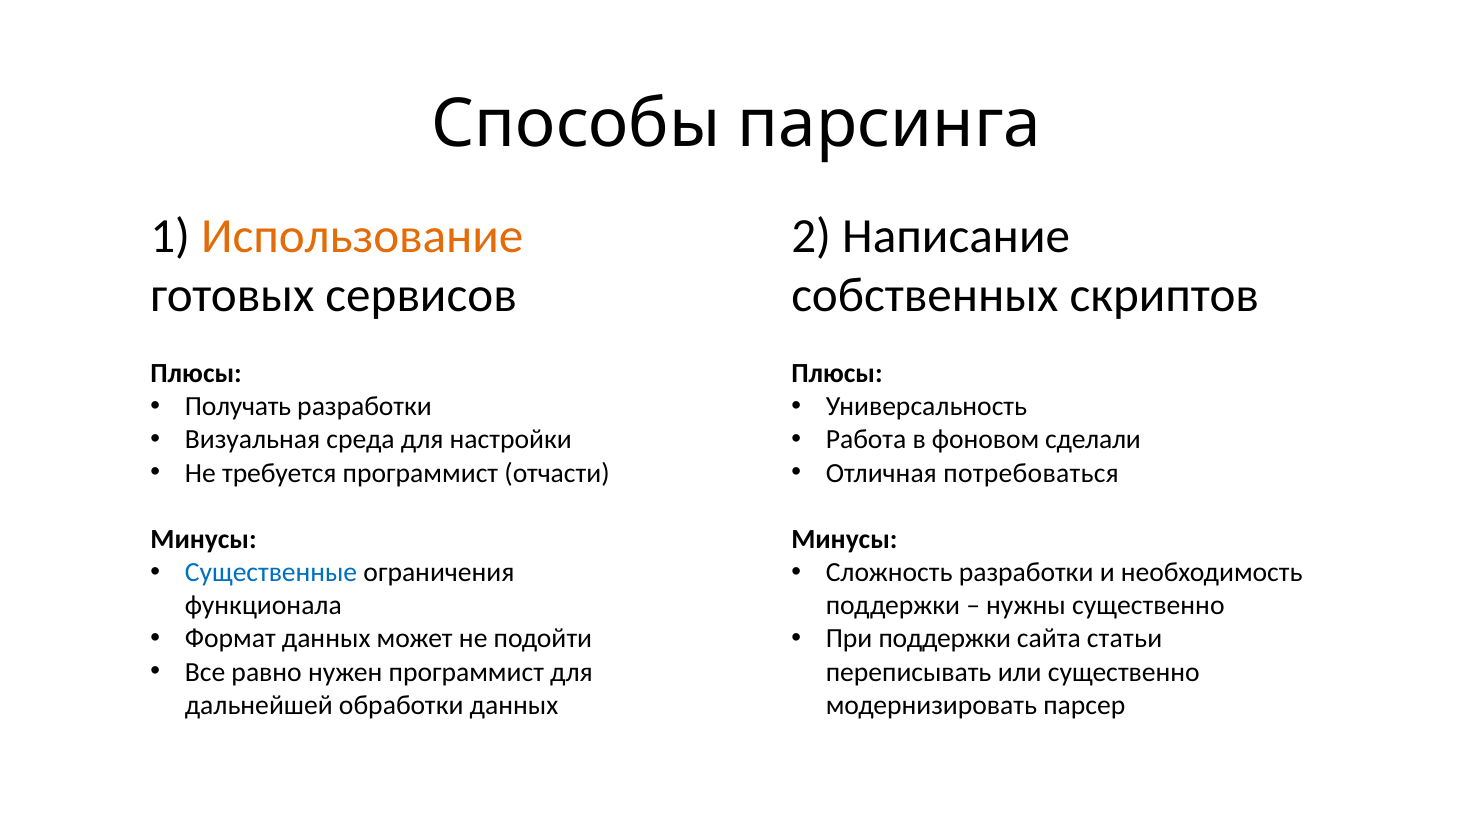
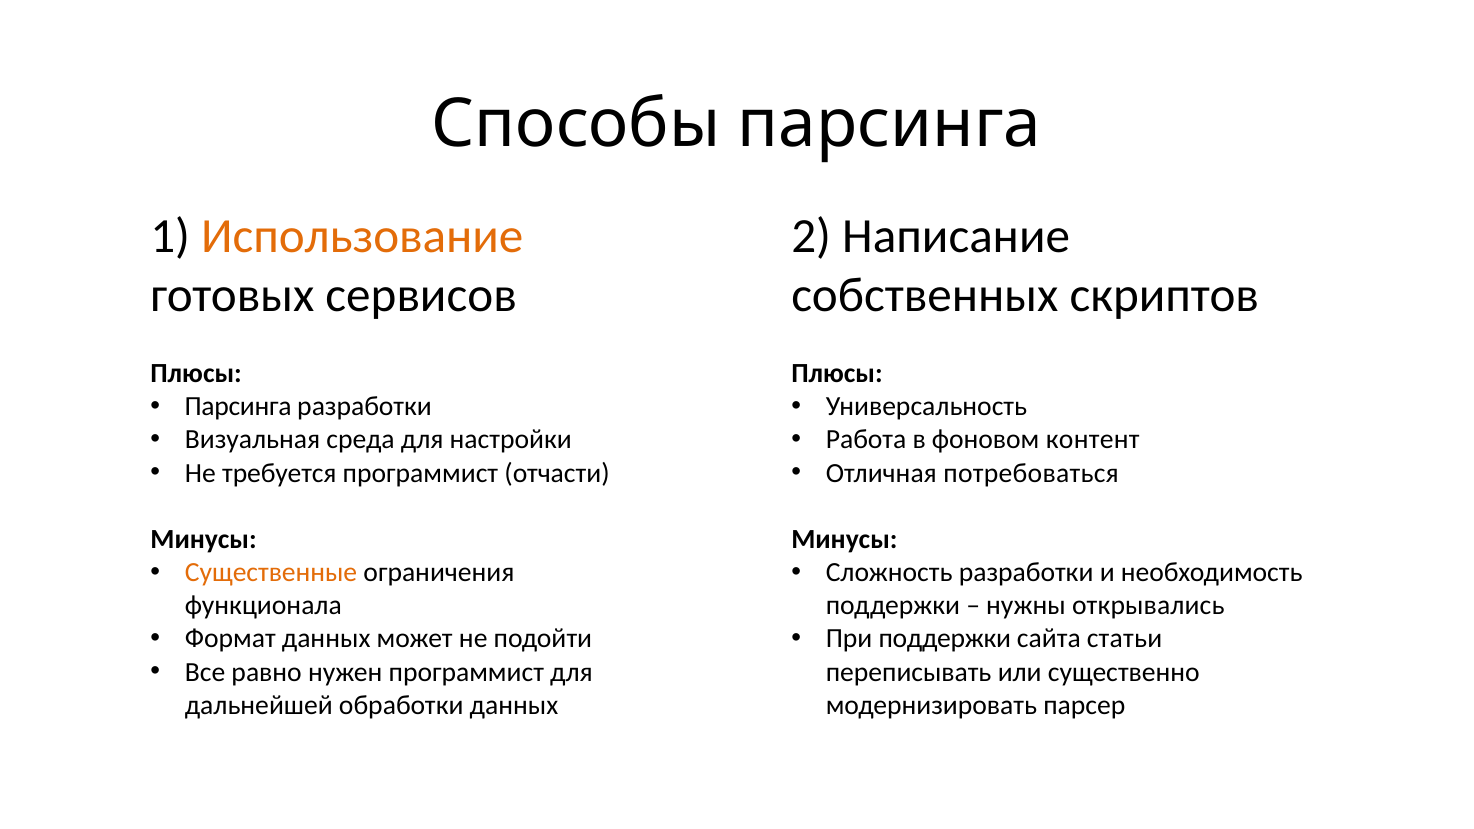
Получать: Получать -> Парсинга (238, 407)
сделали: сделали -> контент (1093, 440)
Существенные colour: blue -> orange (271, 573)
нужны существенно: существенно -> открывались (1148, 606)
